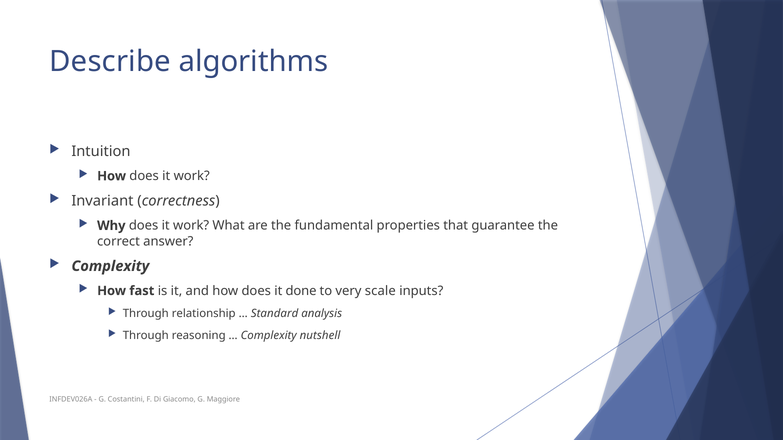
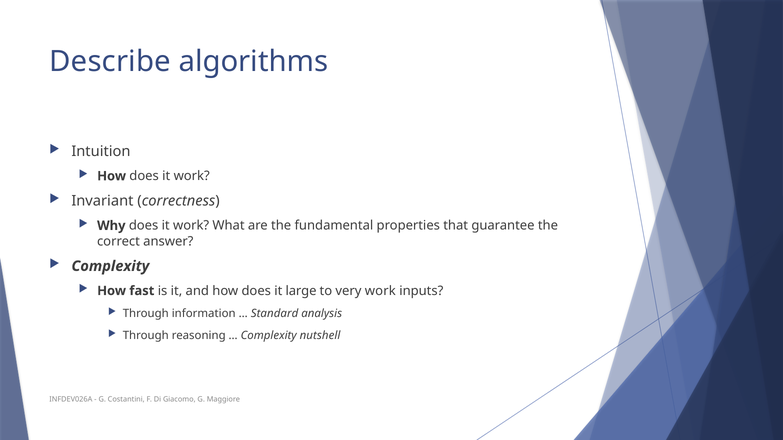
done: done -> large (301, 291)
very scale: scale -> work (380, 291)
relationship: relationship -> information (204, 314)
